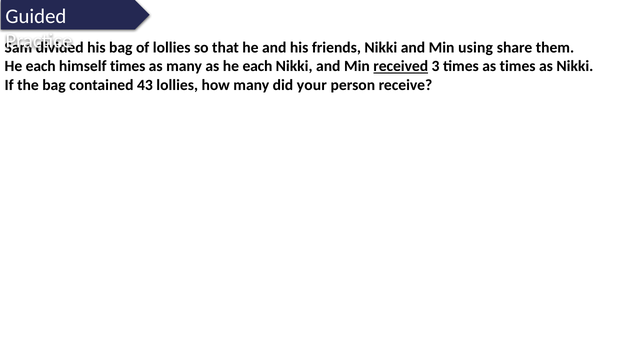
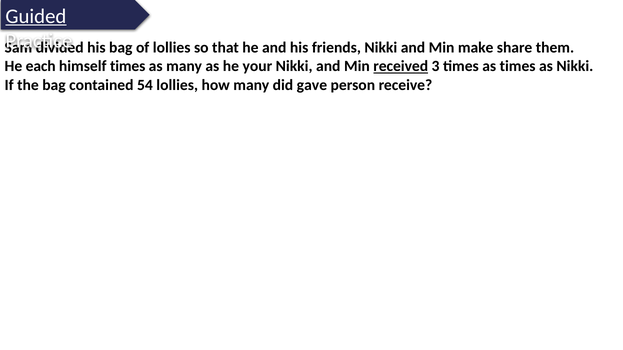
Guided underline: none -> present (36, 16)
using: using -> make (476, 48)
as he each: each -> your (257, 66)
43: 43 -> 54 (145, 85)
your: your -> gave (312, 85)
